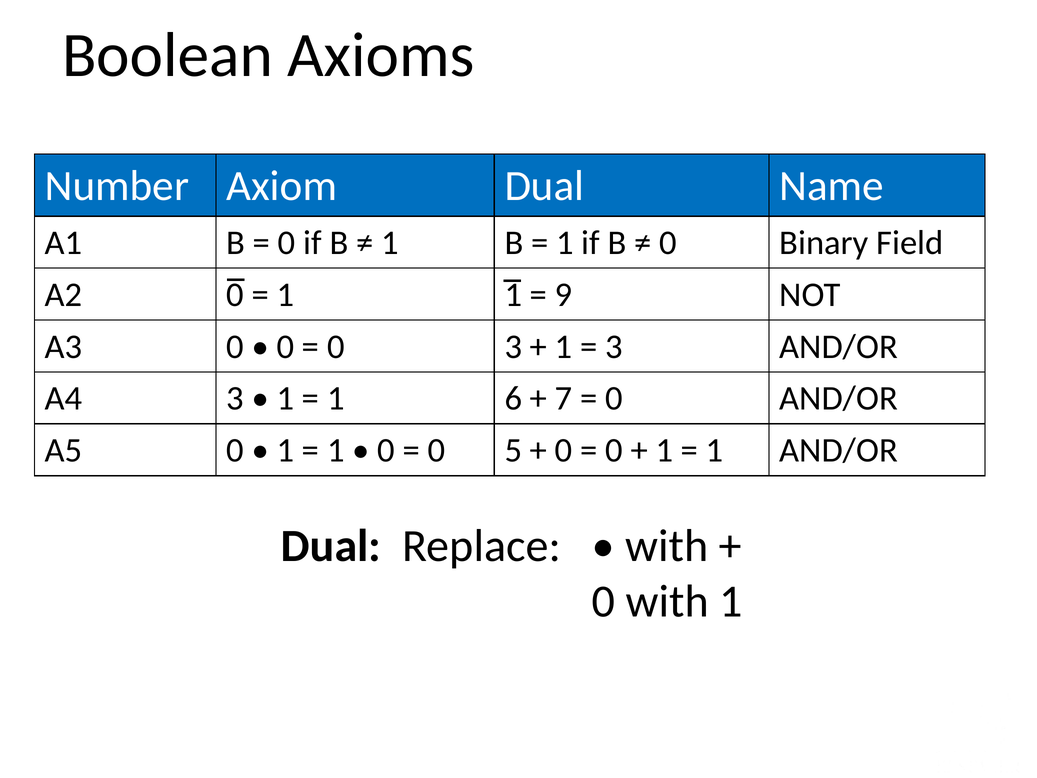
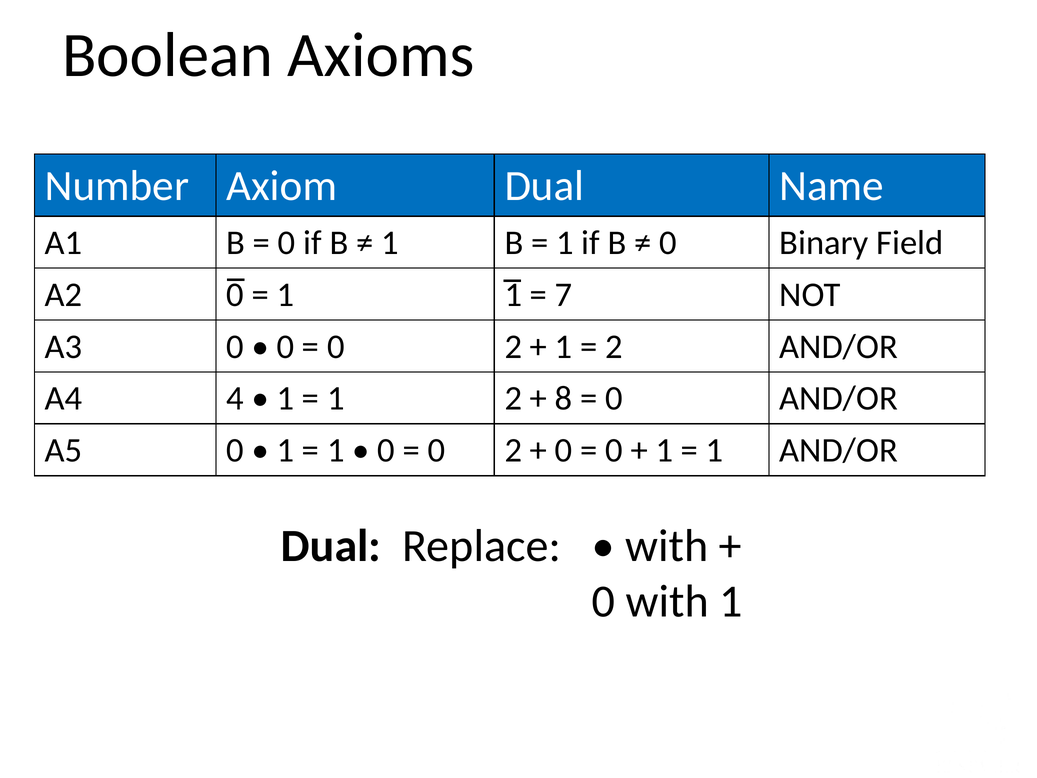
9: 9 -> 7 (564, 295)
3: 3 -> 2 (513, 346)
3: 3 -> 2 (614, 346)
A4 3: 3 -> 4 (235, 398)
1 6: 6 -> 2 (513, 398)
7: 7 -> 8 (564, 398)
5: 5 -> 2 (513, 450)
